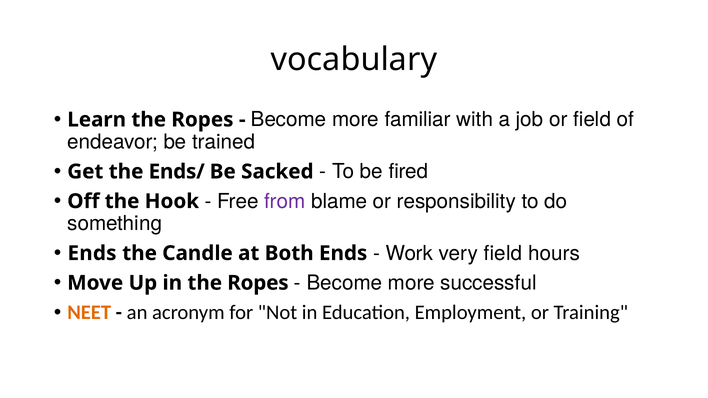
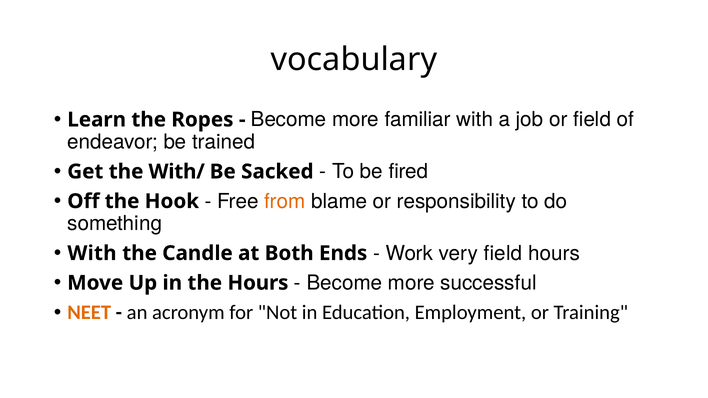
Ends/: Ends/ -> With/ (177, 172)
from colour: purple -> orange (285, 201)
Ends: Ends -> With (92, 253)
in the Ropes: Ropes -> Hours (258, 283)
